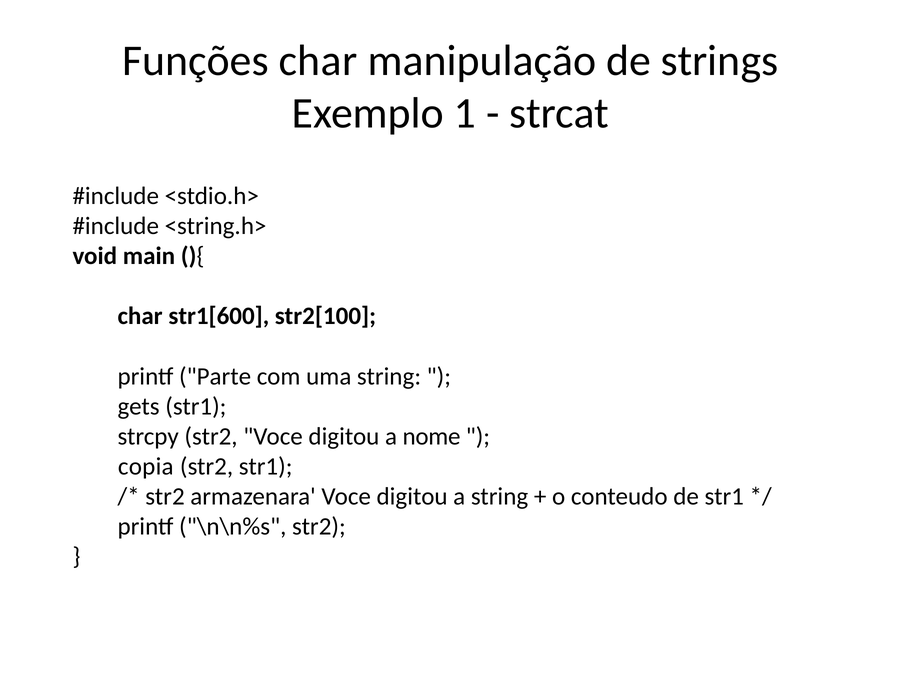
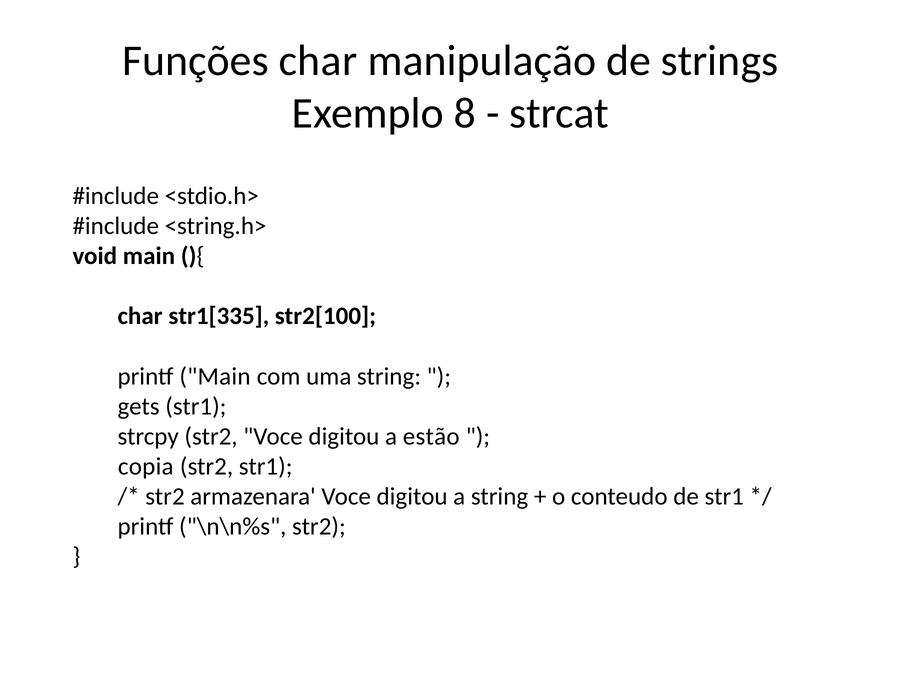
1: 1 -> 8 (465, 113)
str1[600: str1[600 -> str1[335 (219, 316)
printf Parte: Parte -> Main (215, 376)
nome: nome -> estão (431, 436)
